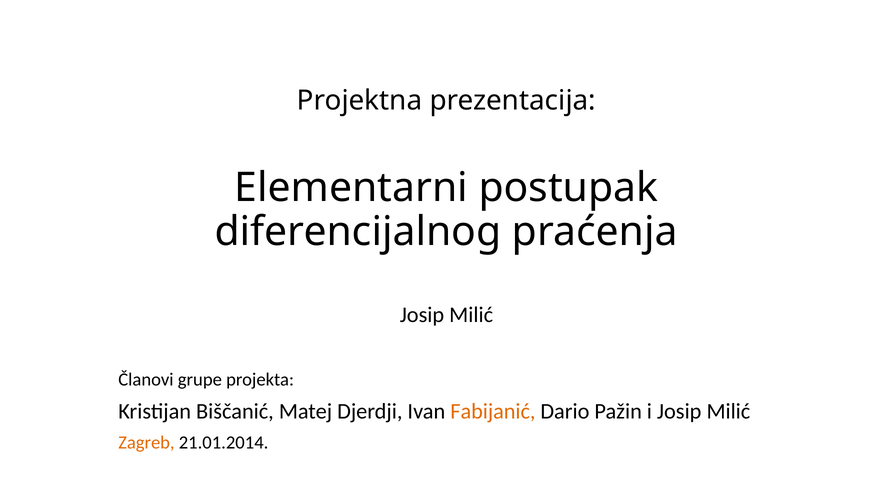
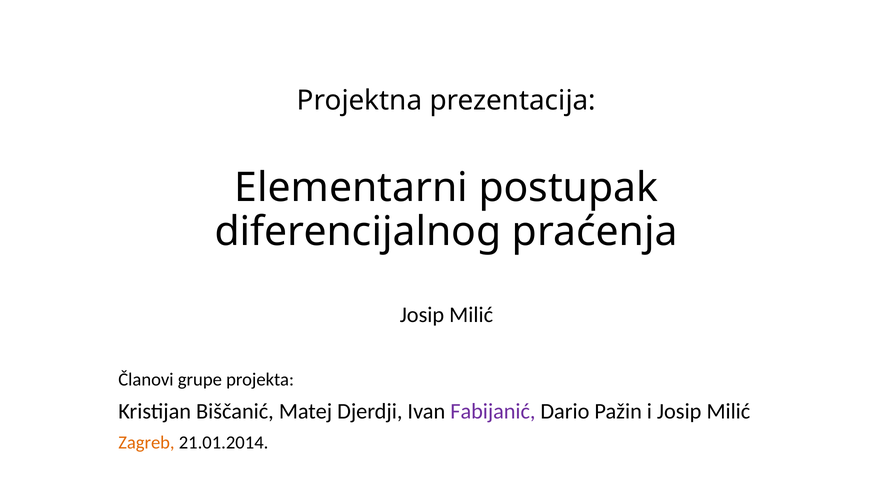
Fabijanić colour: orange -> purple (493, 411)
